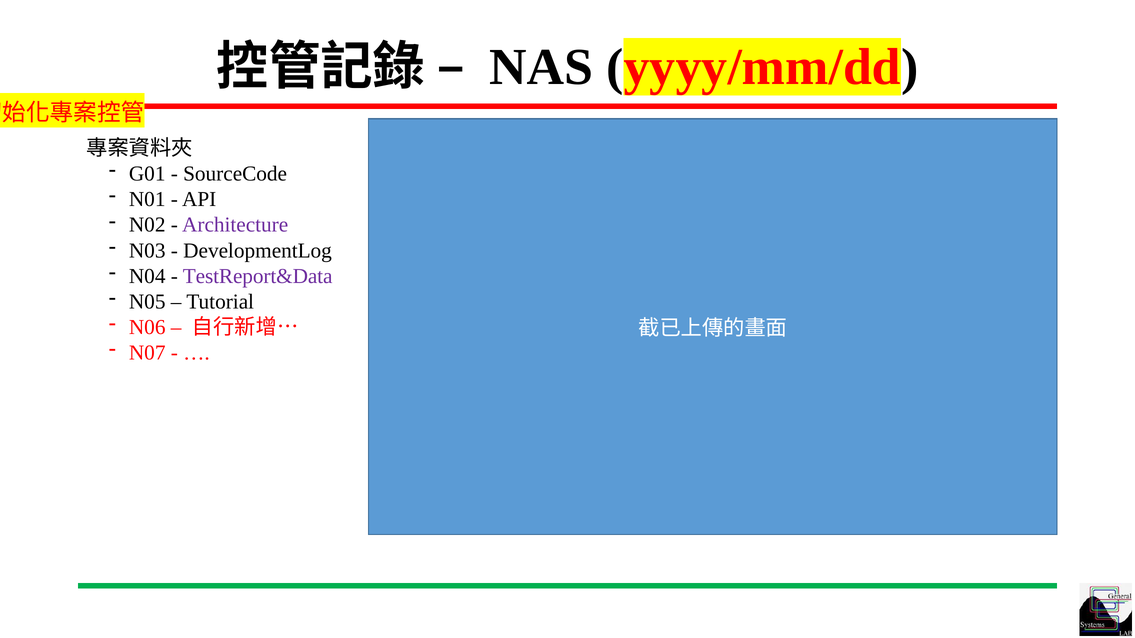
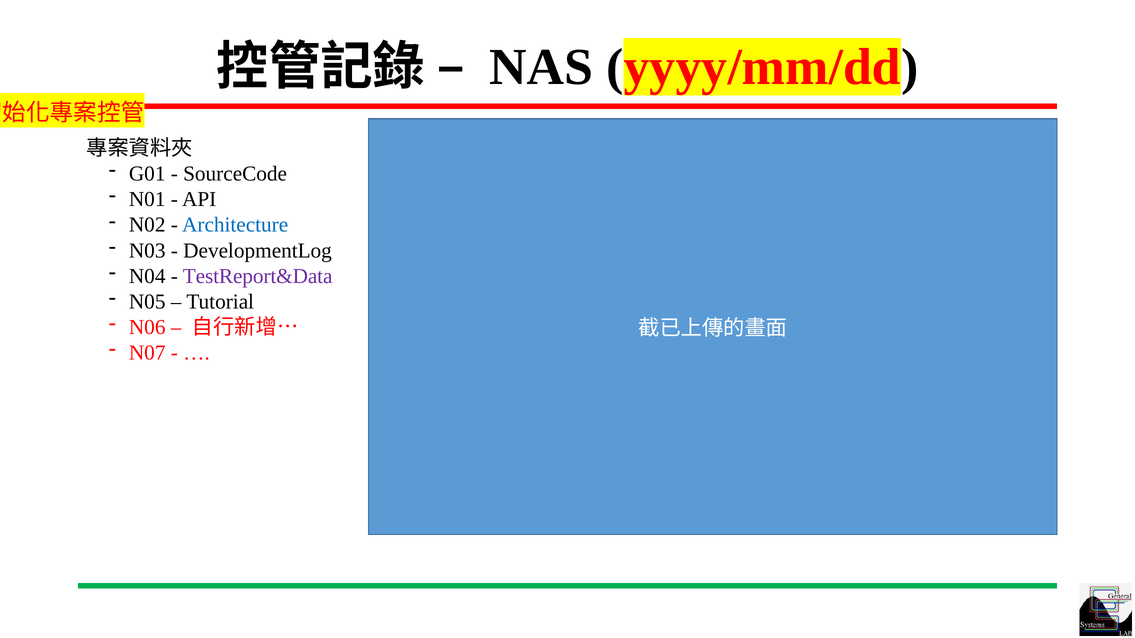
Architecture colour: purple -> blue (235, 225)
